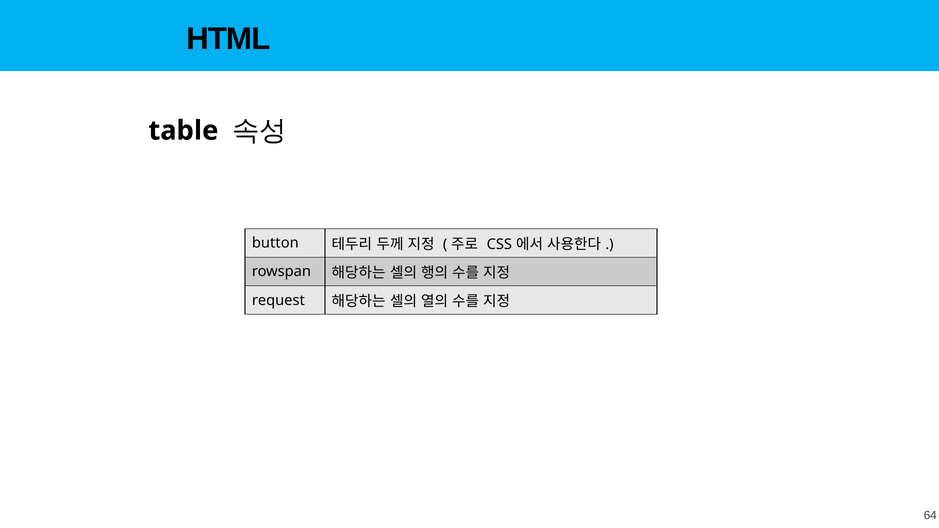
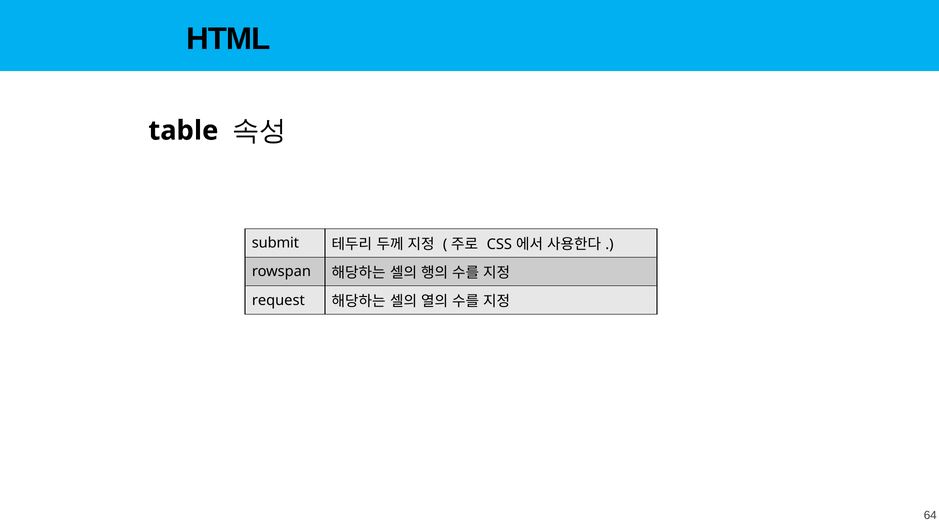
button: button -> submit (275, 243)
